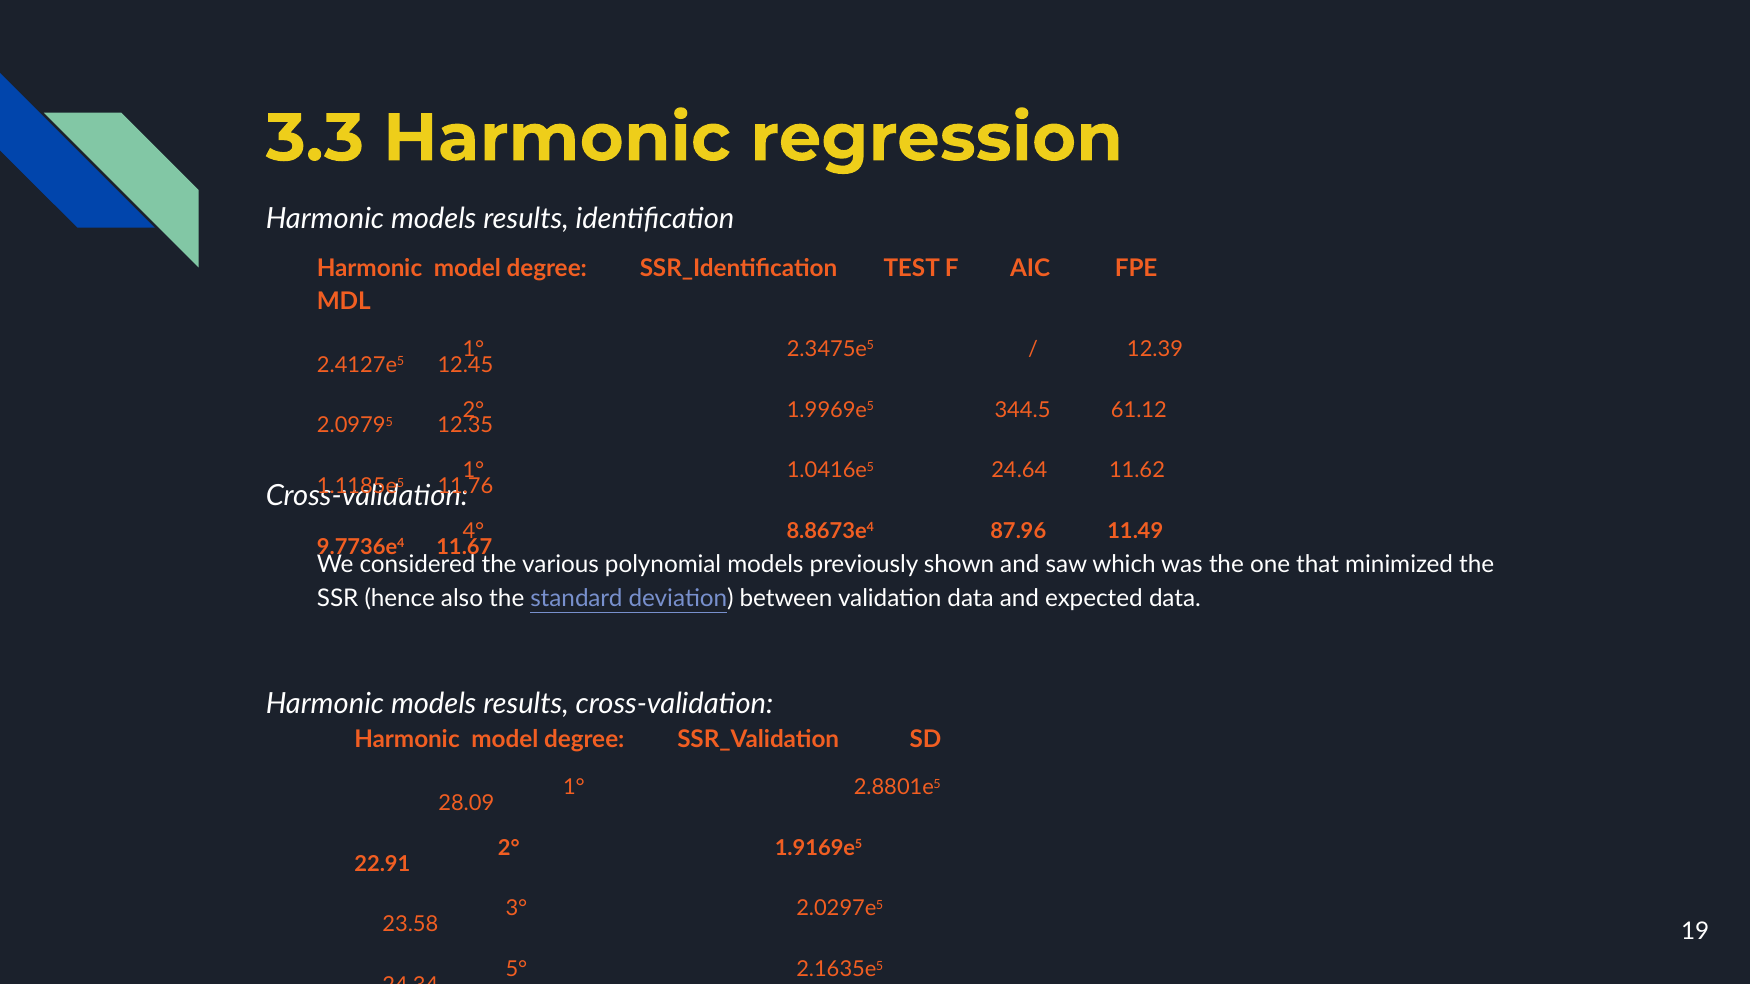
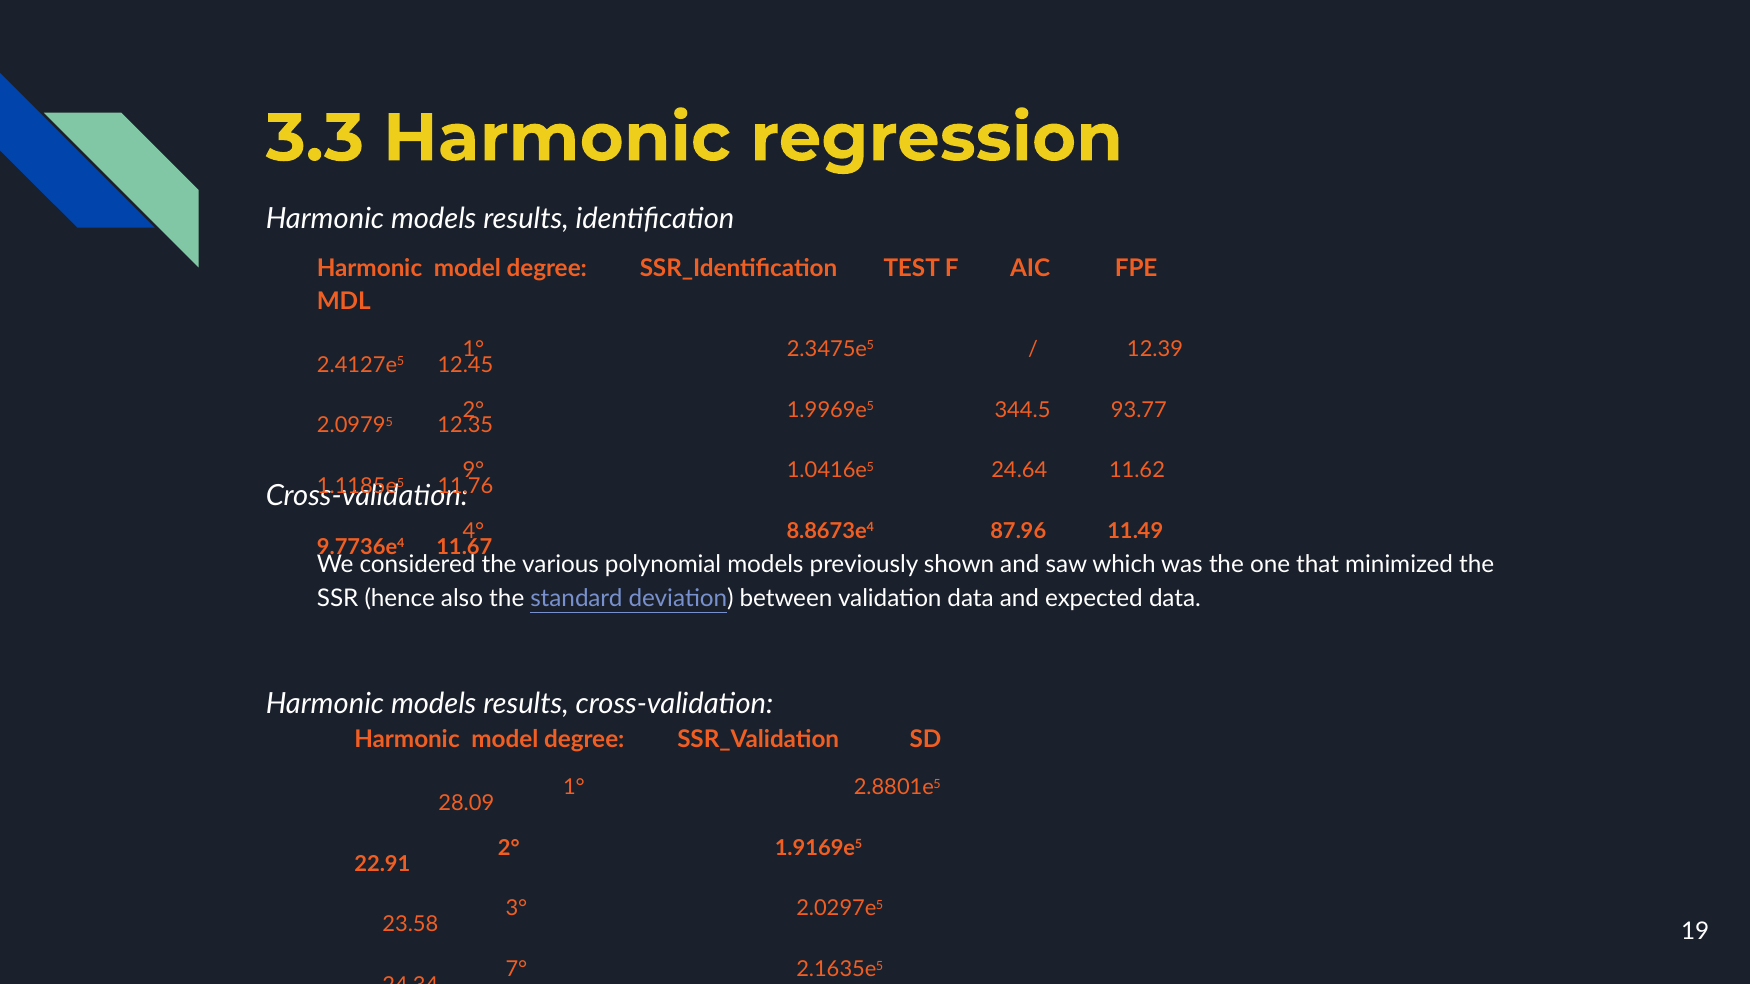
61.12: 61.12 -> 93.77 (1139, 410)
1°: 1° -> 9° (473, 471)
5°: 5° -> 7° (516, 970)
